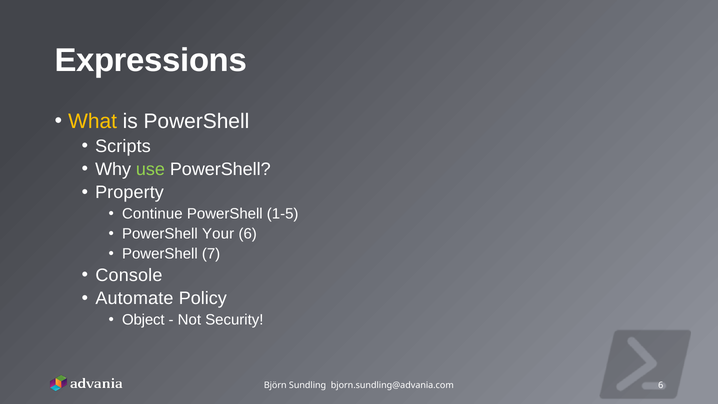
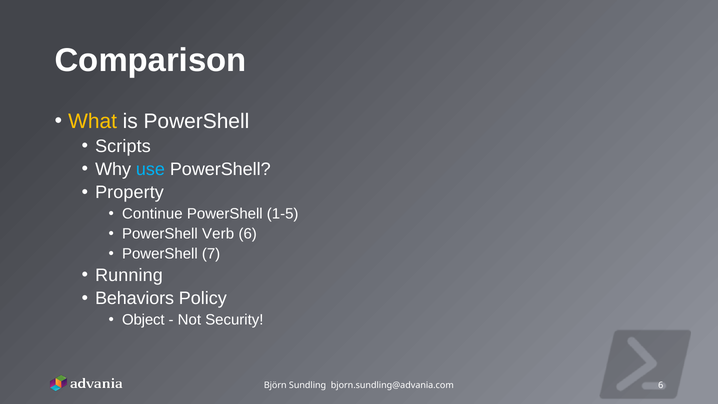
Expressions: Expressions -> Comparison (151, 60)
use colour: light green -> light blue (150, 169)
Your: Your -> Verb (218, 234)
Console: Console -> Running (129, 275)
Automate: Automate -> Behaviors (135, 298)
